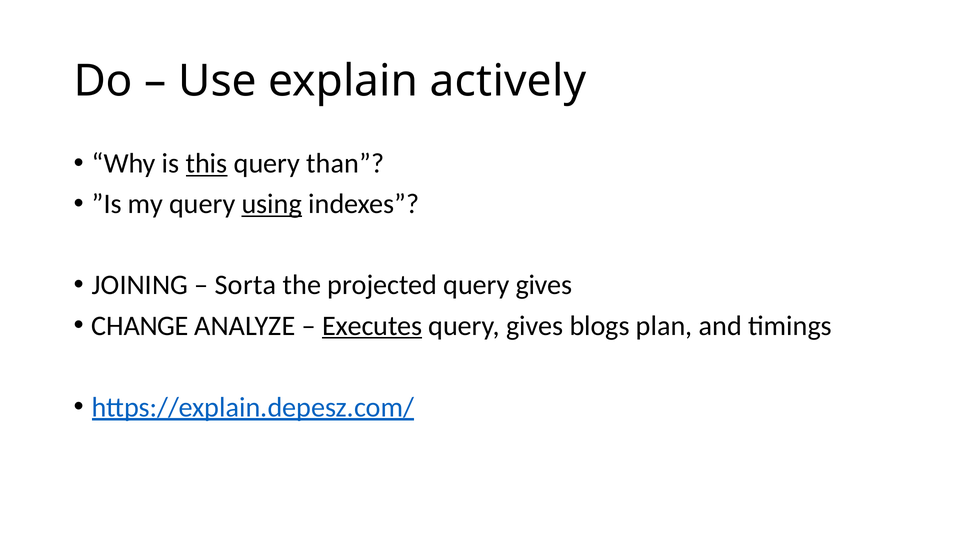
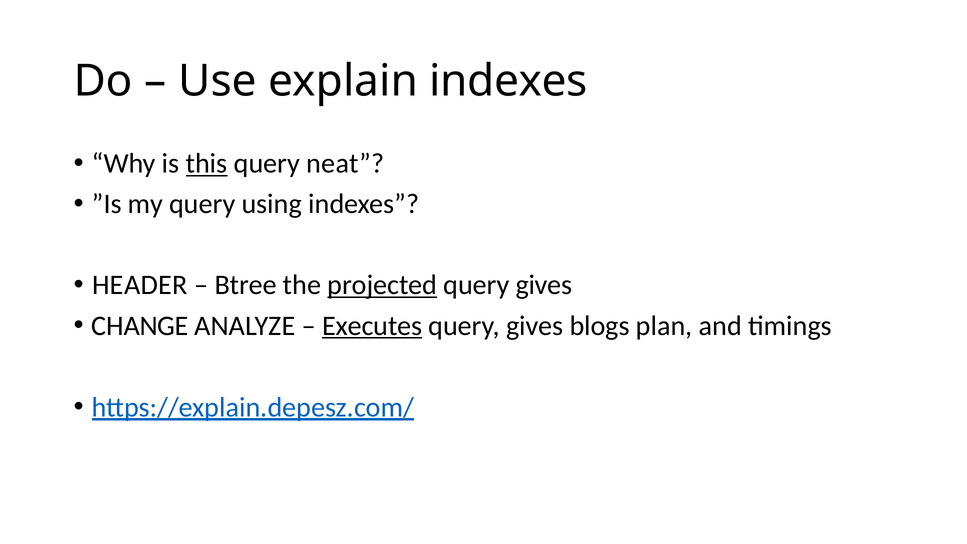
explain actively: actively -> indexes (508, 81)
than: than -> neat (345, 163)
using underline: present -> none (272, 204)
JOINING: JOINING -> HEADER (140, 285)
Sorta: Sorta -> Btree (246, 285)
projected underline: none -> present (382, 285)
